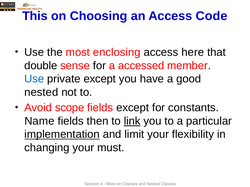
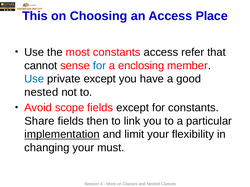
Code: Code -> Place (212, 16)
most enclosing: enclosing -> constants (117, 52)
here: here -> refer (193, 52)
double: double -> cannot (41, 66)
for colour: black -> blue (99, 66)
accessed: accessed -> enclosing (141, 66)
Name: Name -> Share (39, 121)
link underline: present -> none (132, 121)
